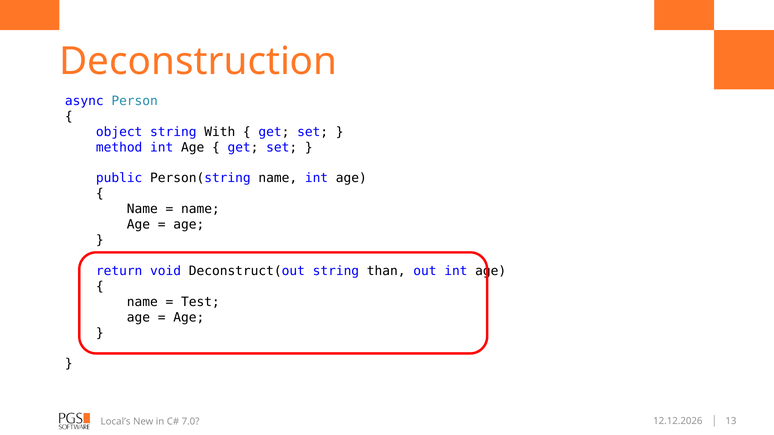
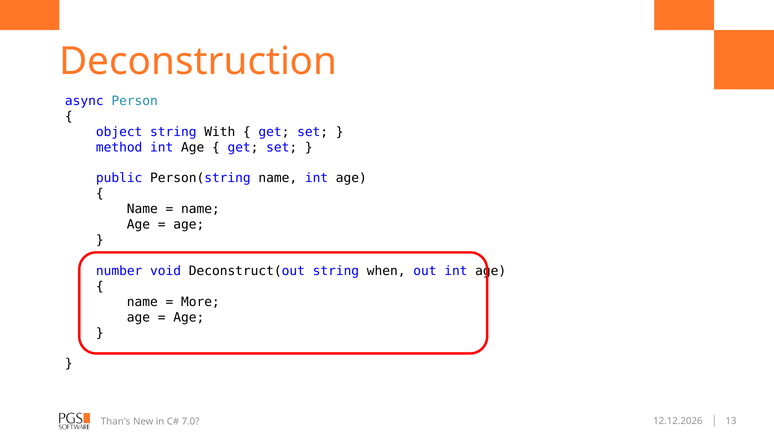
return: return -> number (119, 271)
than: than -> when (386, 271)
Test: Test -> More (200, 302)
Local’s: Local’s -> Than’s (116, 422)
